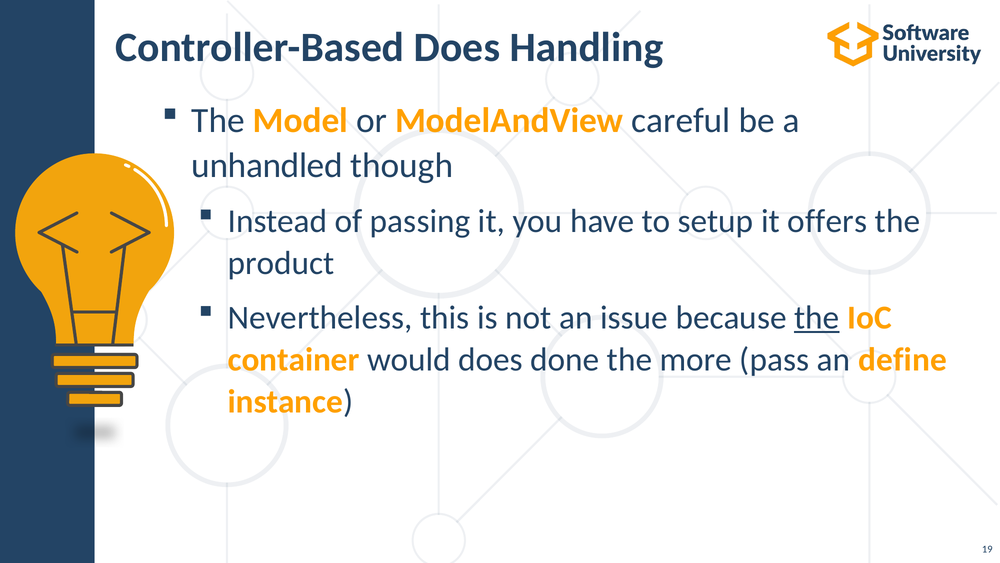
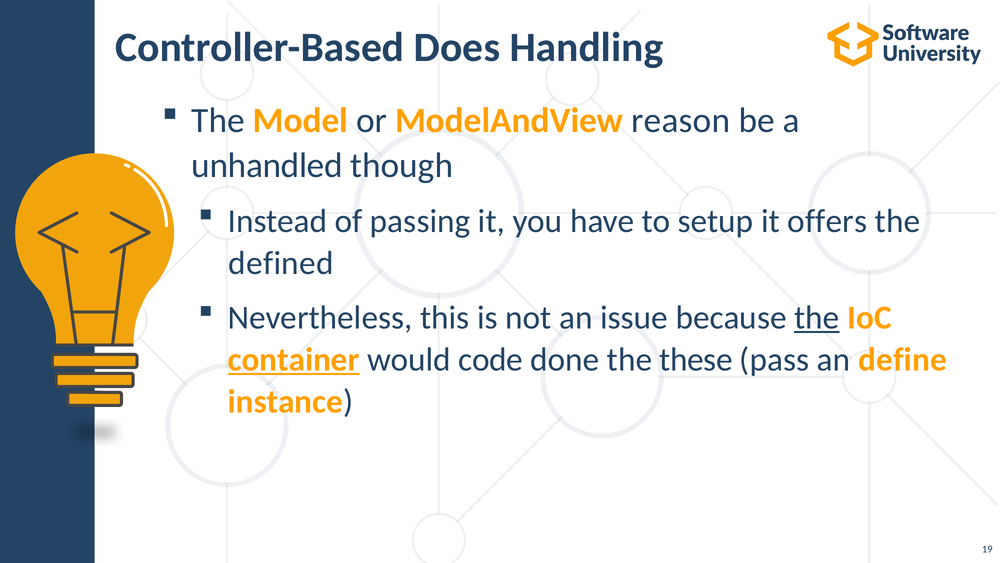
careful: careful -> reason (681, 121)
product: product -> defined (281, 263)
container underline: none -> present (294, 359)
would does: does -> code (491, 359)
more: more -> these (696, 359)
